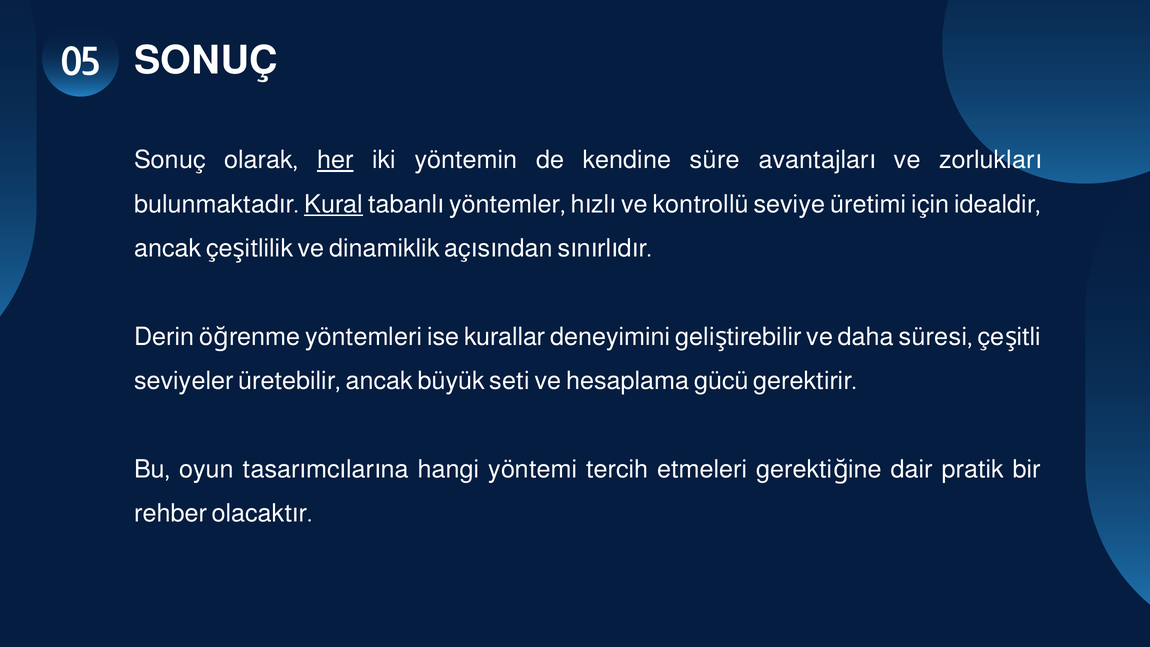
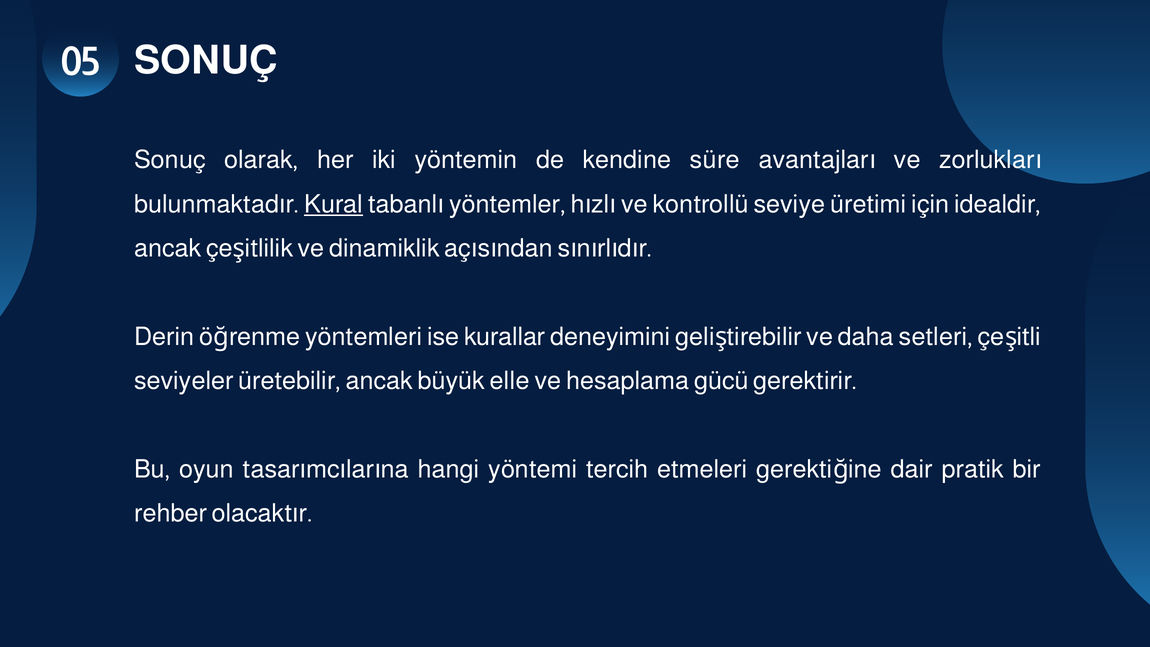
her underline: present -> none (335, 160)
süresi: süresi -> setleri (936, 337)
seti: seti -> elle (510, 381)
